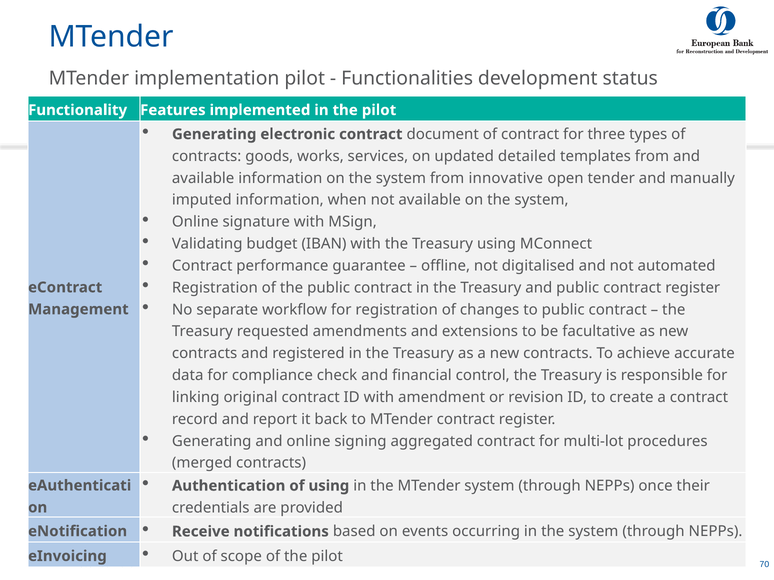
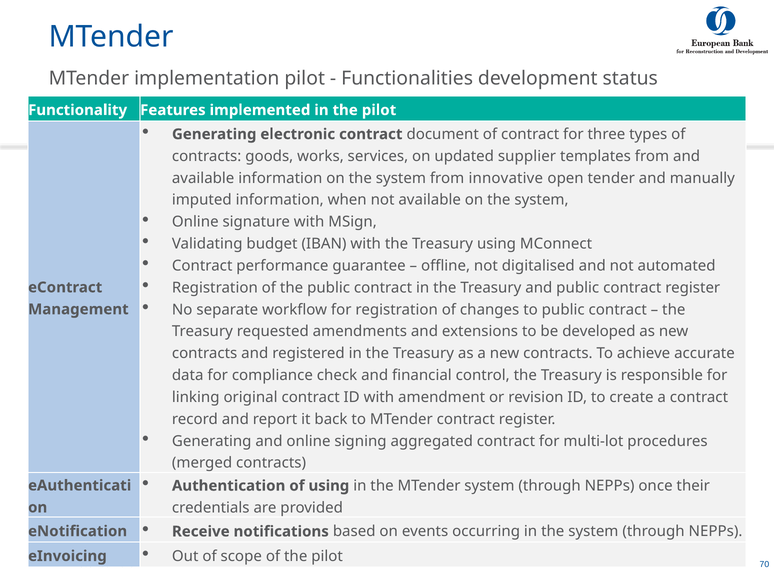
detailed: detailed -> supplier (527, 156)
facultative: facultative -> developed (599, 332)
